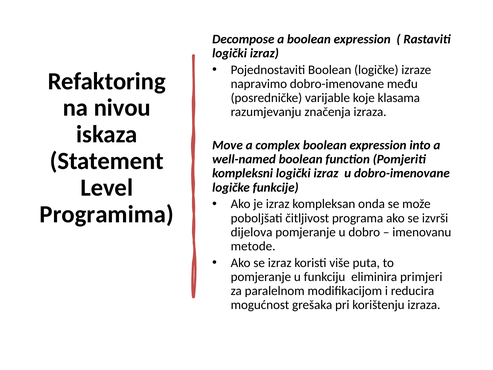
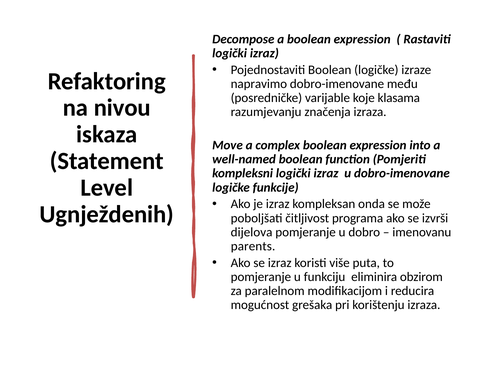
Programima: Programima -> Ugnježdenih (107, 214)
metode: metode -> parents (253, 246)
primjeri: primjeri -> obzirom (421, 277)
